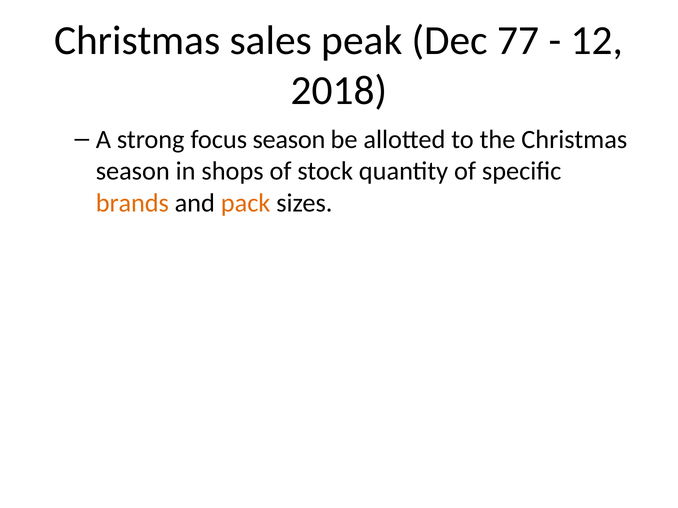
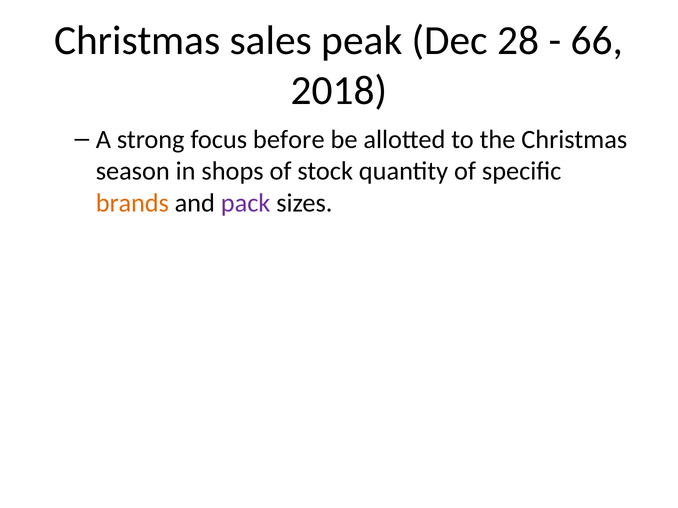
77: 77 -> 28 (518, 41)
12: 12 -> 66 (597, 41)
focus season: season -> before (289, 140)
pack colour: orange -> purple (246, 203)
